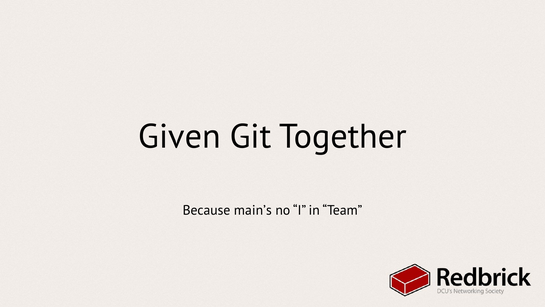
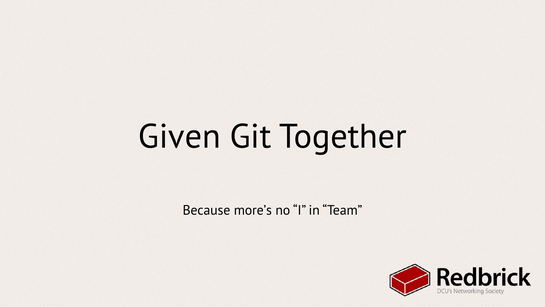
main’s: main’s -> more’s (253, 210)
